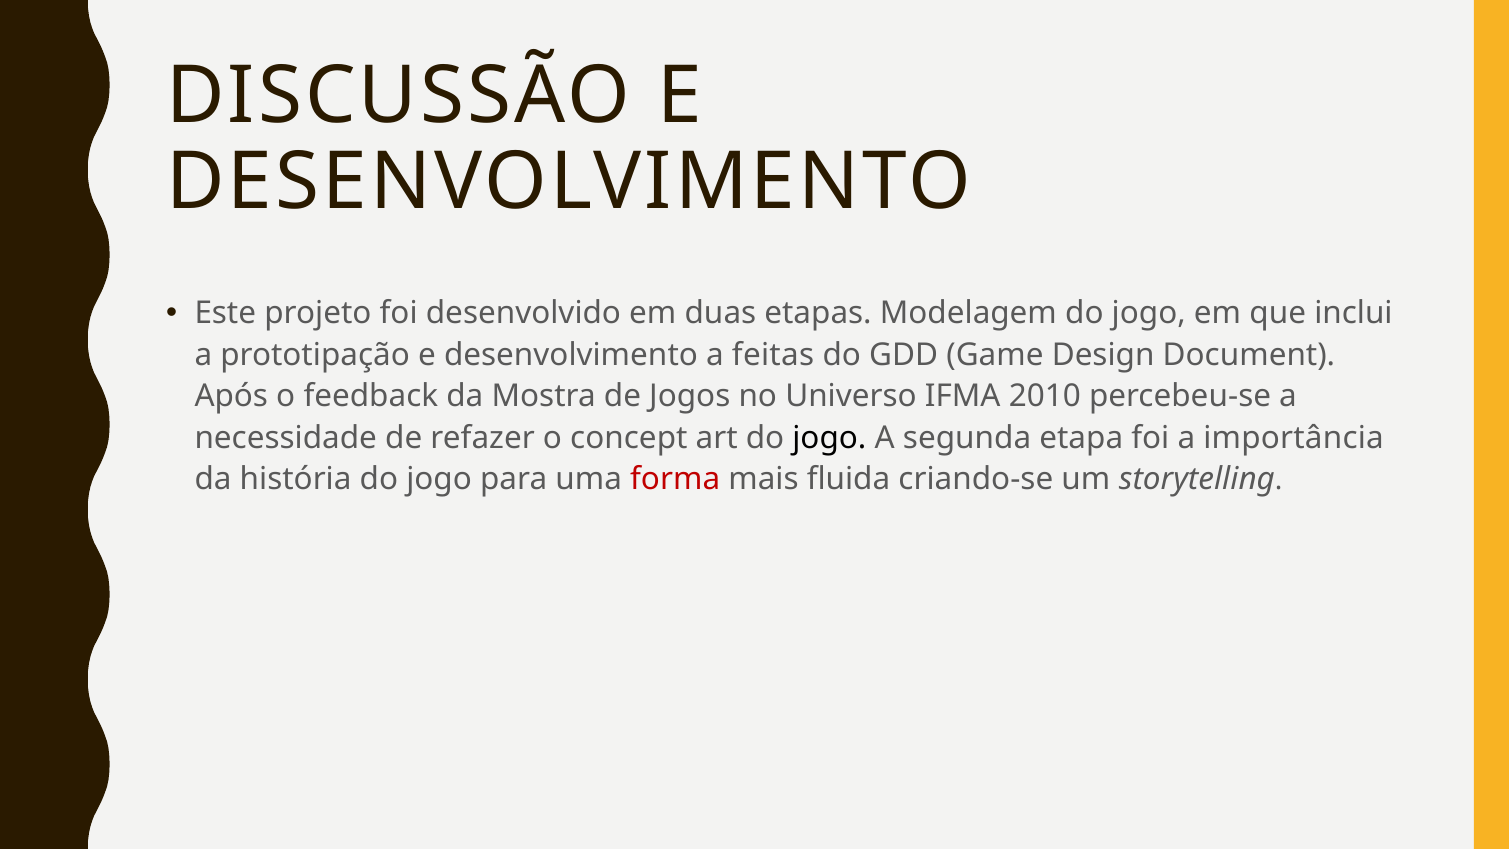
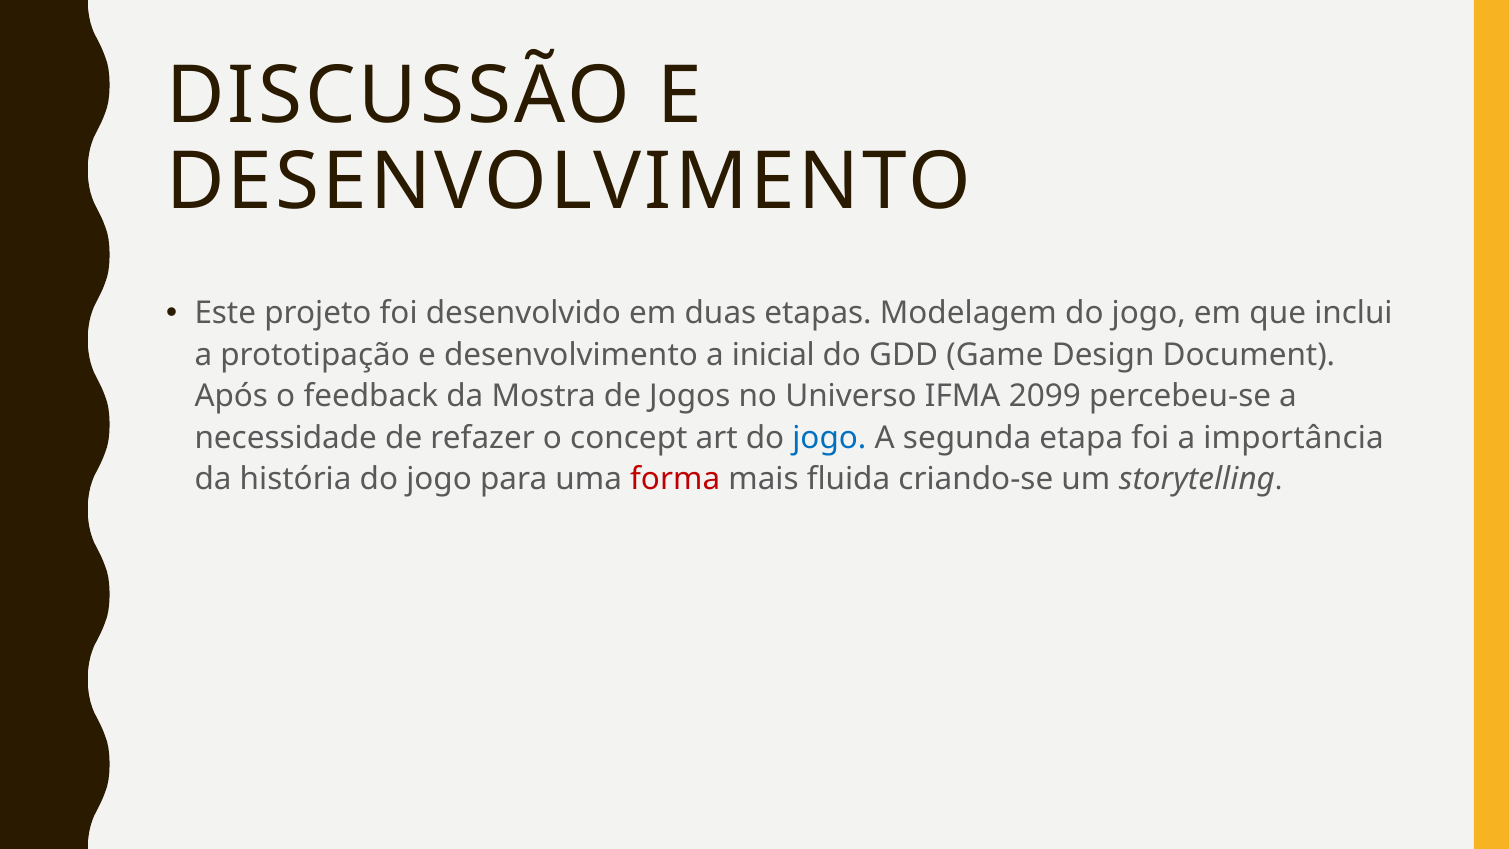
feitas: feitas -> inicial (773, 355)
2010: 2010 -> 2099 (1045, 396)
jogo colour: black -> blue (829, 438)
